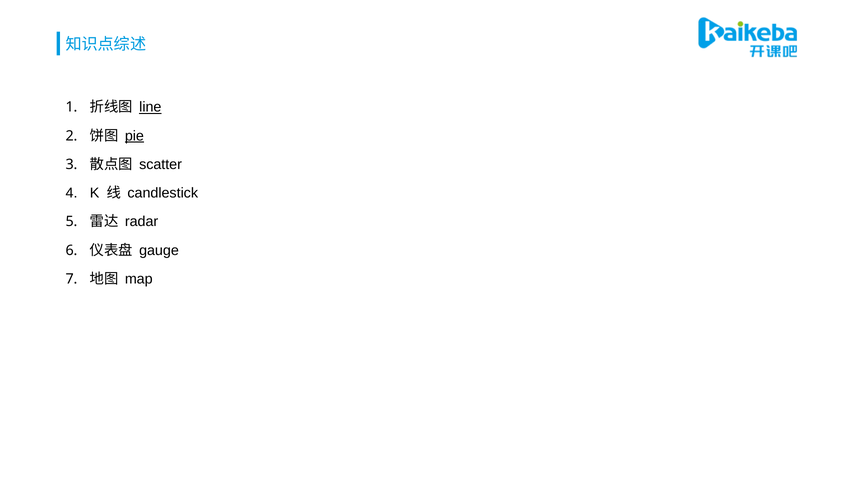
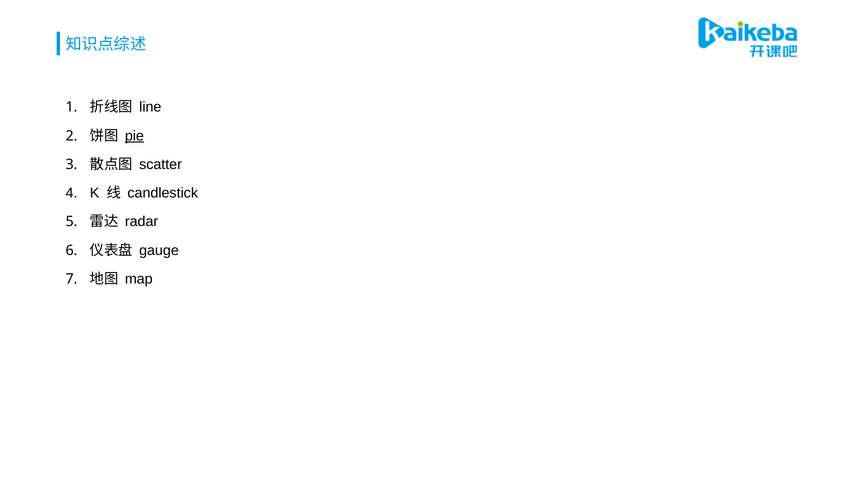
line underline: present -> none (150, 107)
